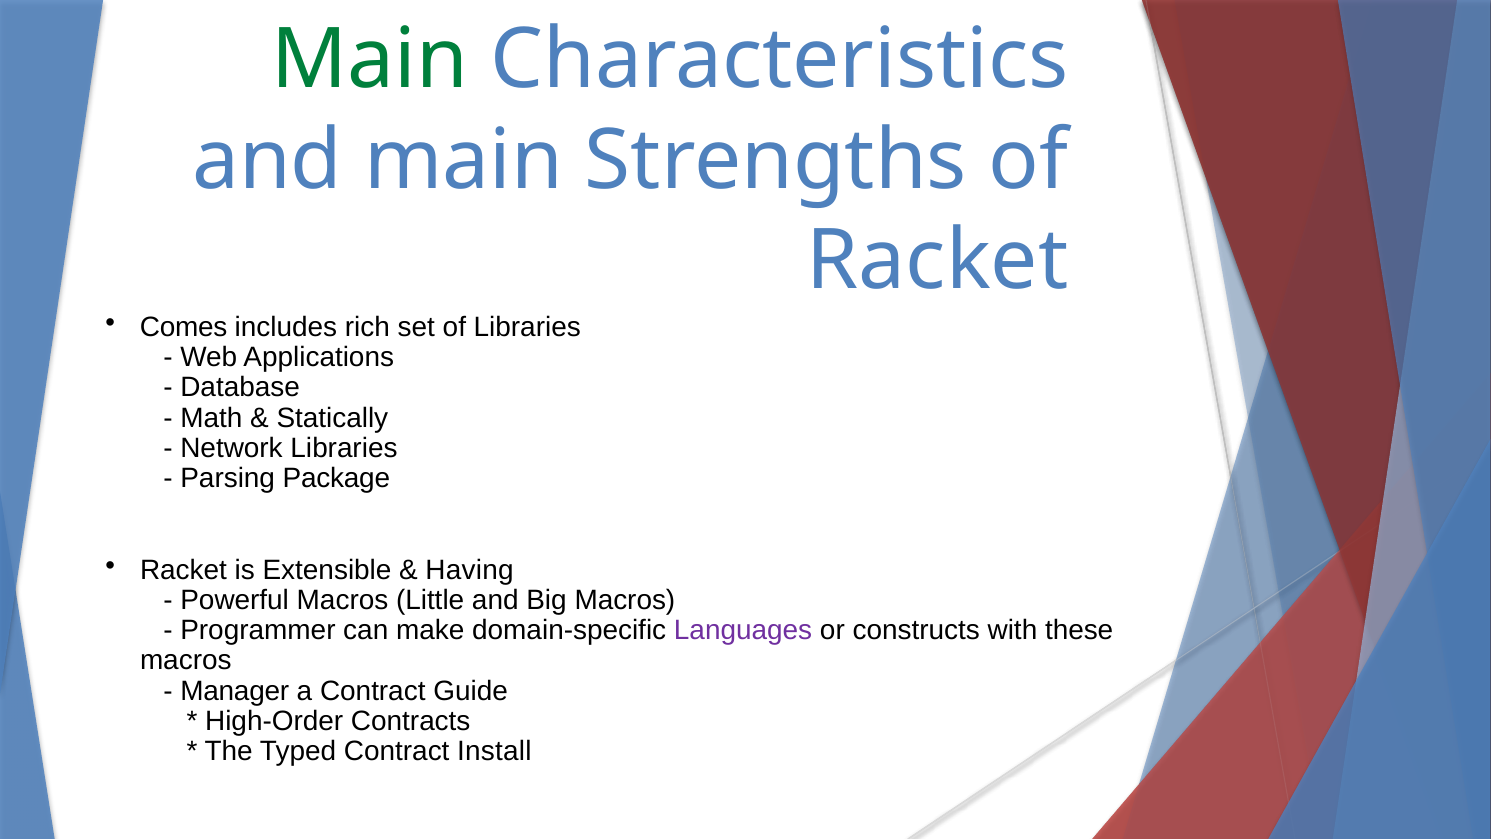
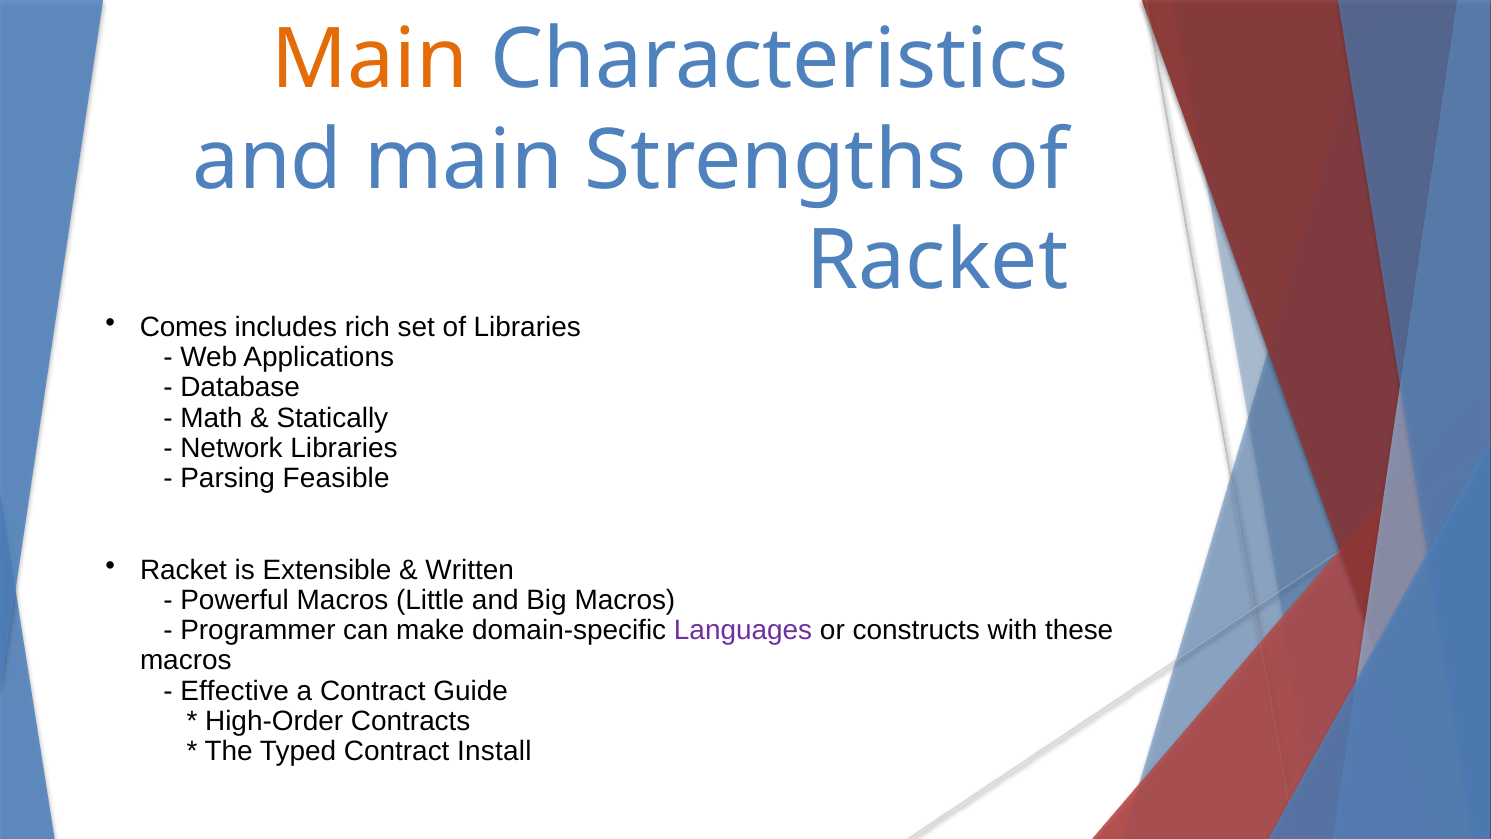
Main colour: green -> orange (370, 60)
Package: Package -> Feasible (336, 478)
Having: Having -> Written (470, 570)
Manager: Manager -> Effective (235, 691)
